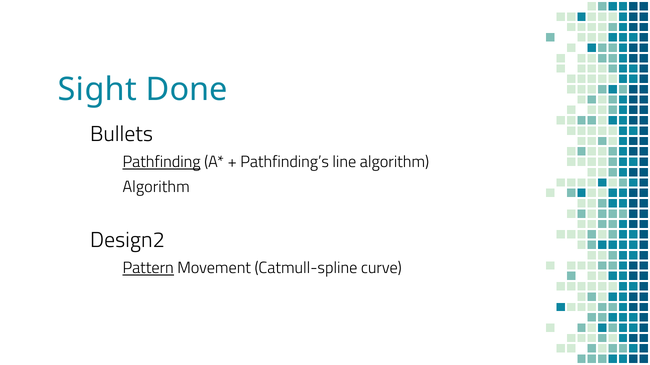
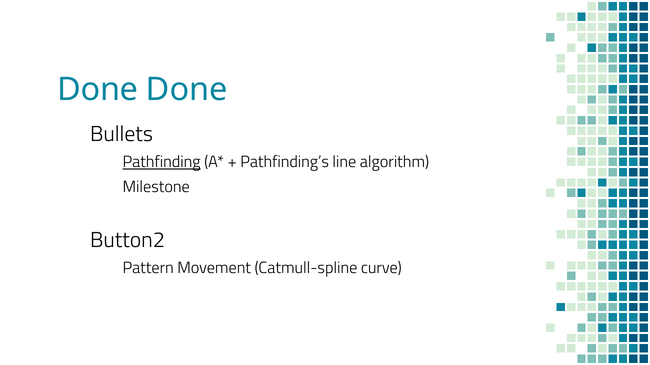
Sight: Sight -> Done (98, 90)
Algorithm: Algorithm -> Milestone (156, 187)
Design2: Design2 -> Button2 (127, 241)
Pattern underline: present -> none (148, 269)
